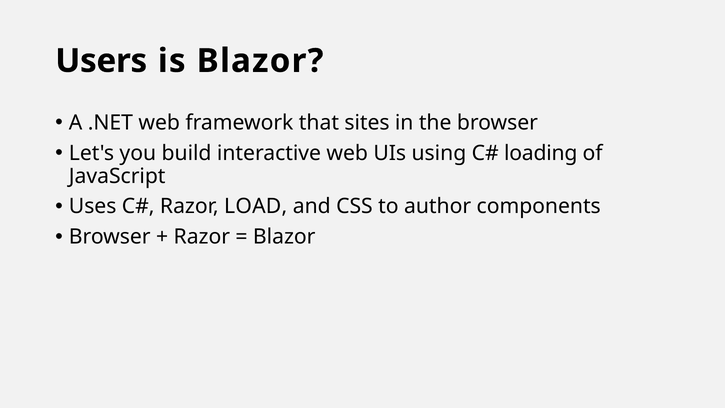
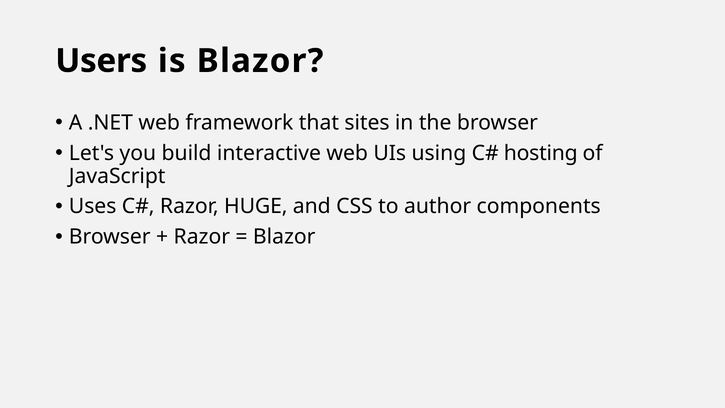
loading: loading -> hosting (541, 153)
LOAD: LOAD -> HUGE (256, 206)
